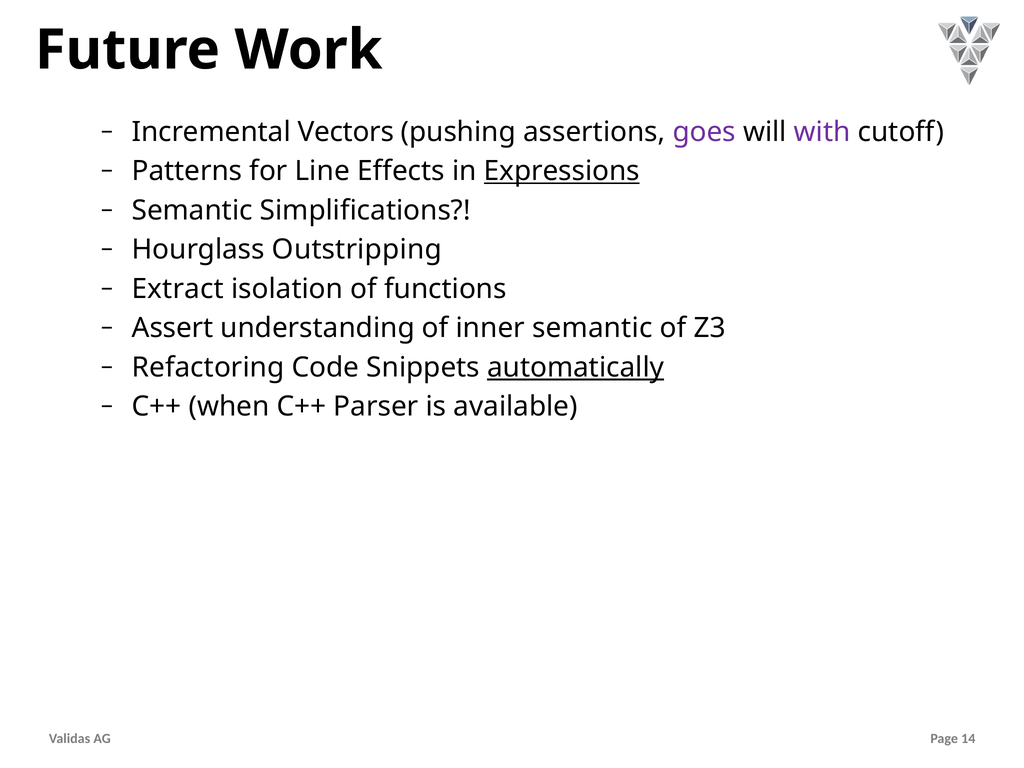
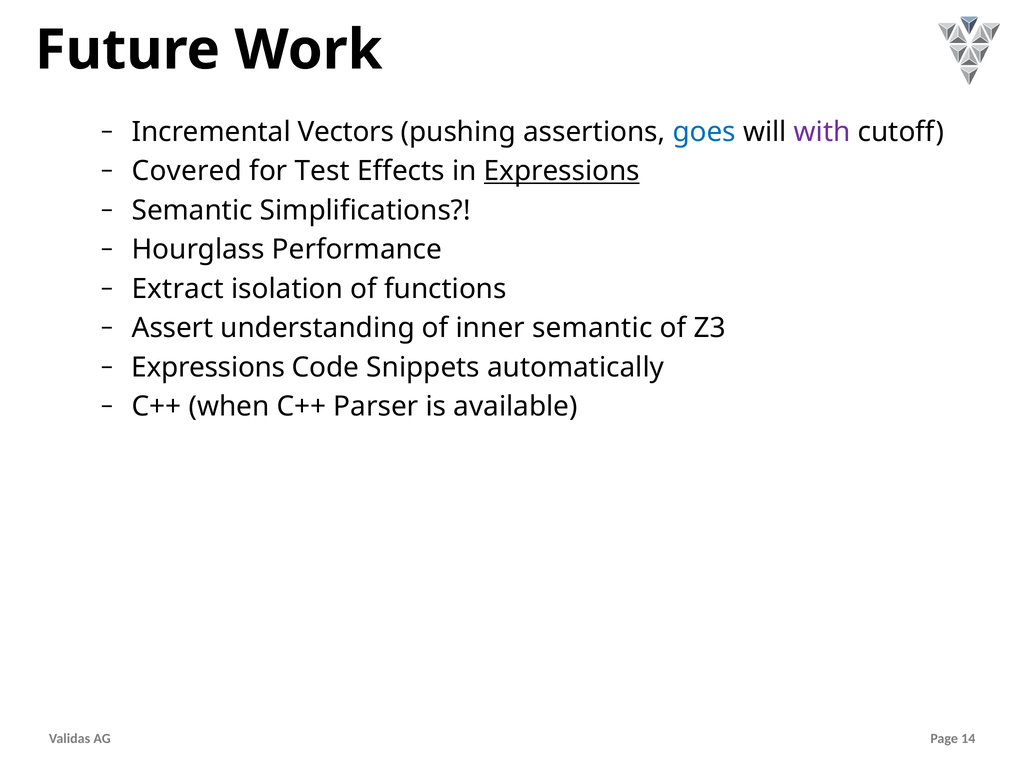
goes colour: purple -> blue (704, 132)
Patterns: Patterns -> Covered (187, 171)
Line: Line -> Test (322, 171)
Outstripping: Outstripping -> Performance (357, 250)
Refactoring: Refactoring -> Expressions (208, 367)
automatically underline: present -> none (576, 367)
